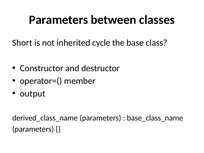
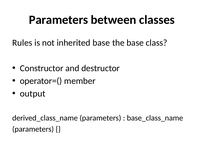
Short: Short -> Rules (22, 43)
inherited cycle: cycle -> base (101, 43)
